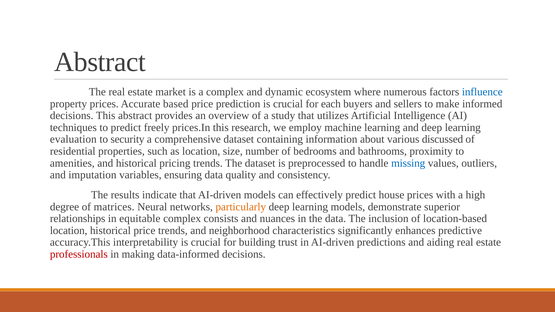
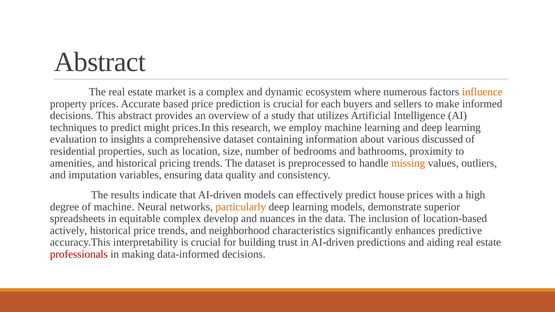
influence colour: blue -> orange (482, 92)
freely: freely -> might (157, 128)
security: security -> insights (127, 139)
missing colour: blue -> orange (408, 163)
of matrices: matrices -> machine (114, 207)
relationships: relationships -> spreadsheets (78, 219)
consists: consists -> develop (221, 219)
location: location -> actively (69, 231)
